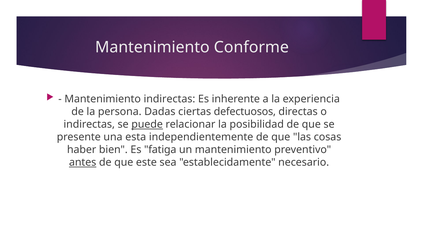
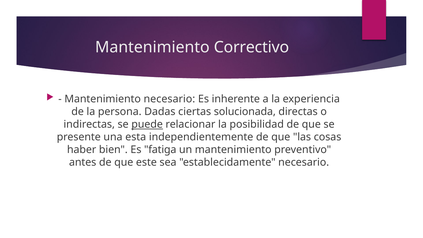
Conforme: Conforme -> Correctivo (251, 47)
Mantenimiento indirectas: indirectas -> necesario (169, 99)
defectuosos: defectuosos -> solucionada (245, 112)
antes underline: present -> none (83, 162)
